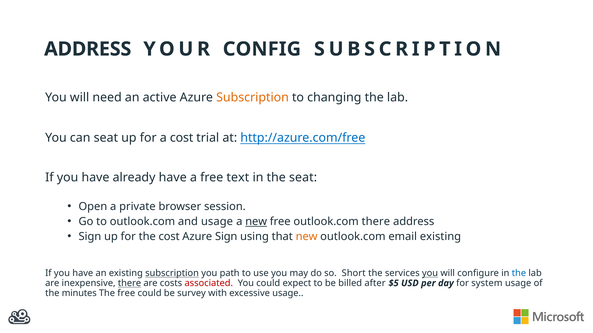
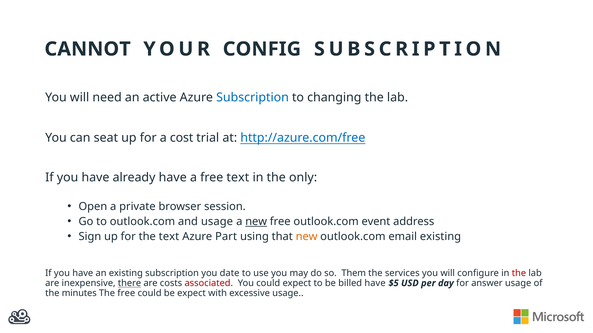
ADDRESS: ADDRESS -> CANNOT (88, 49)
Subscription colour: orange -> blue (253, 98)
the seat: seat -> only (303, 178)
outlook.com there: there -> event (376, 222)
the cost: cost -> text (169, 237)
Azure Sign: Sign -> Part (226, 237)
subscription underline: present -> none (172, 274)
path: path -> date (230, 274)
Short: Short -> Them (354, 274)
you underline: present -> none (430, 274)
the colour: blue -> red (519, 274)
billed after: after -> have (375, 284)
system: system -> answer (487, 284)
be survey: survey -> expect (192, 294)
